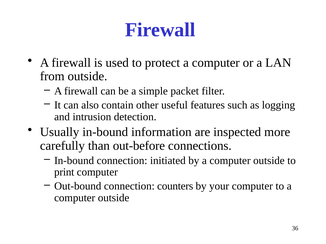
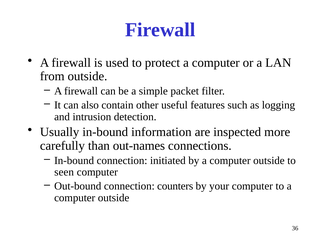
out-before: out-before -> out-names (139, 146)
print: print -> seen (64, 173)
